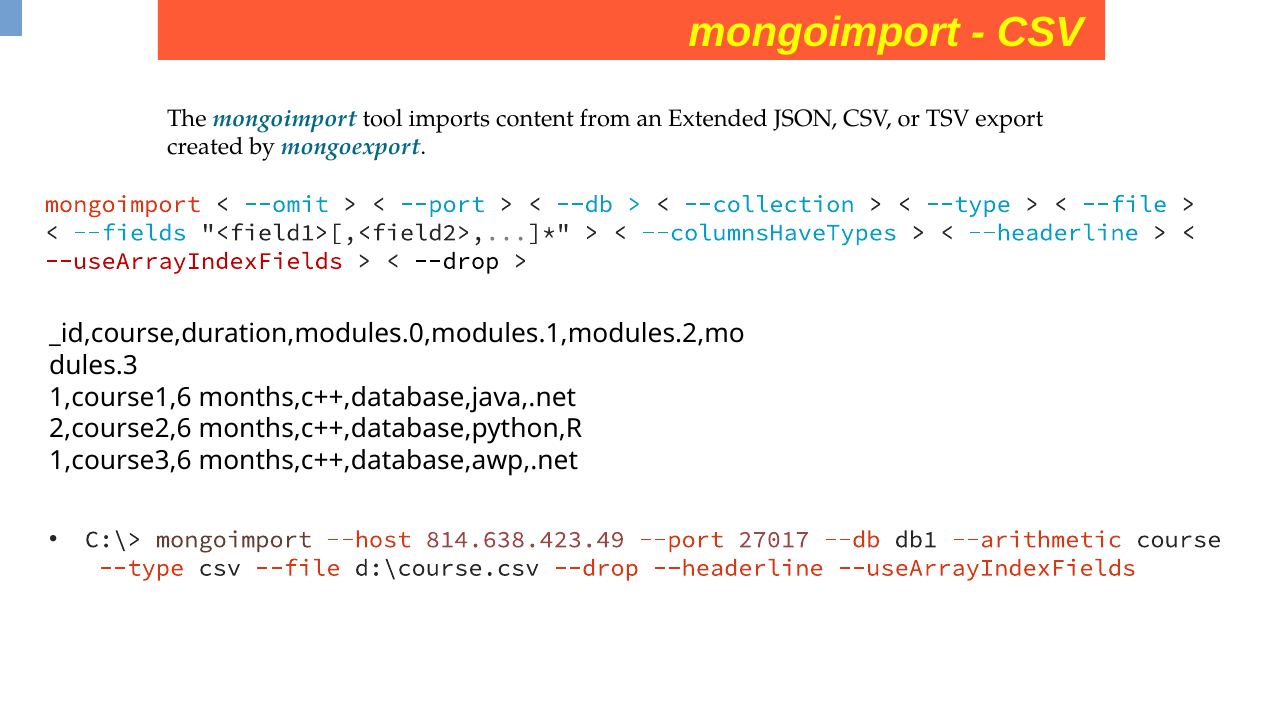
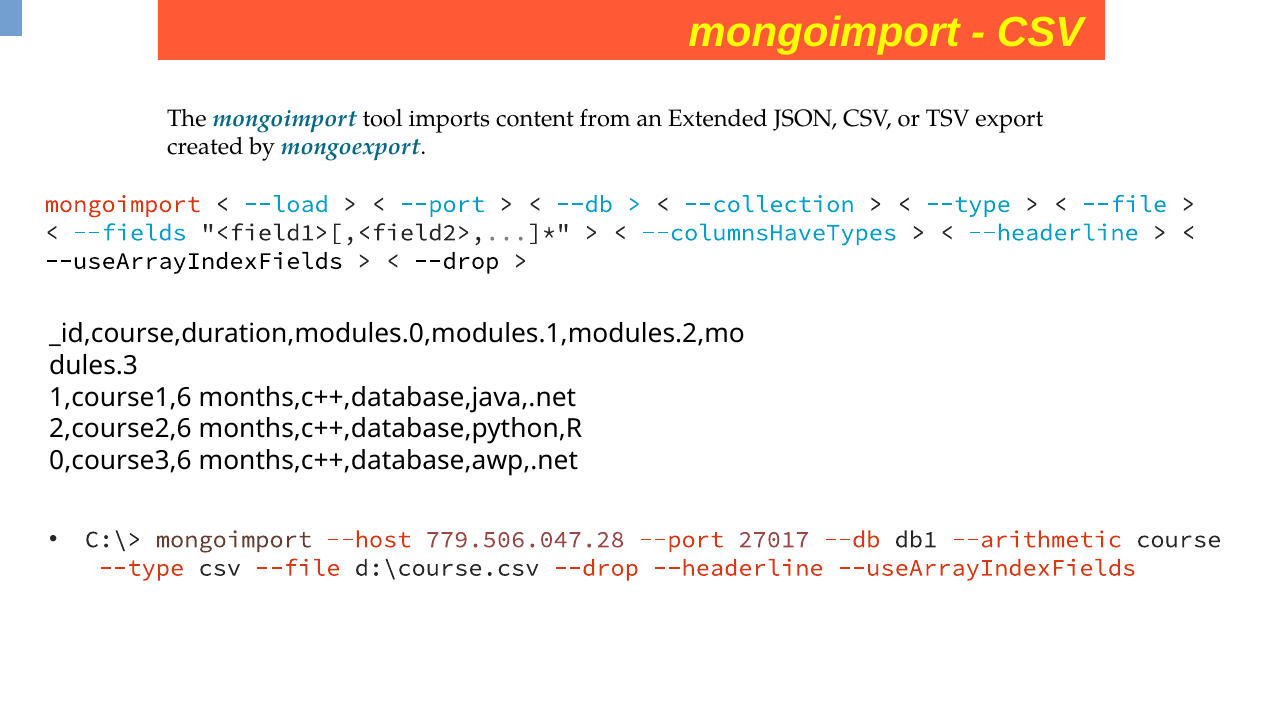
--omit: --omit -> --load (286, 204)
--useArrayIndexFields colour: red -> black (194, 261)
1,course3,6: 1,course3,6 -> 0,course3,6 (121, 461)
814.638.423.49: 814.638.423.49 -> 779.506.047.28 (525, 540)
